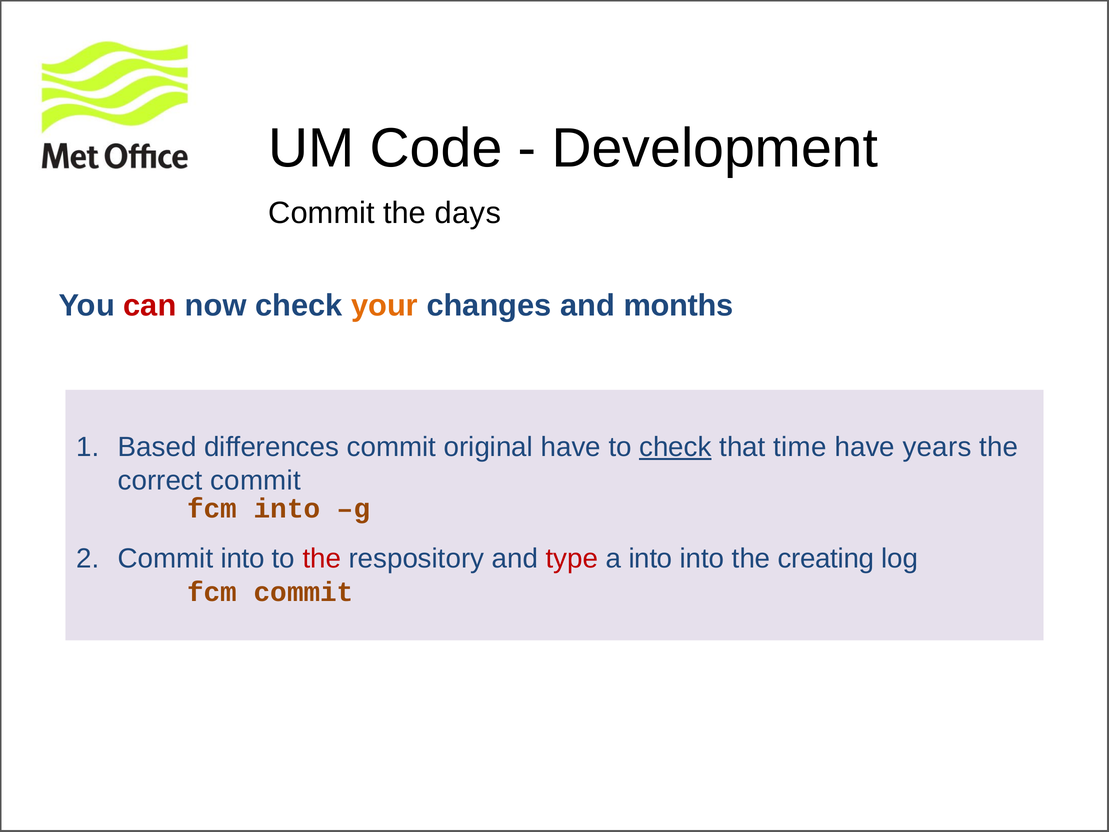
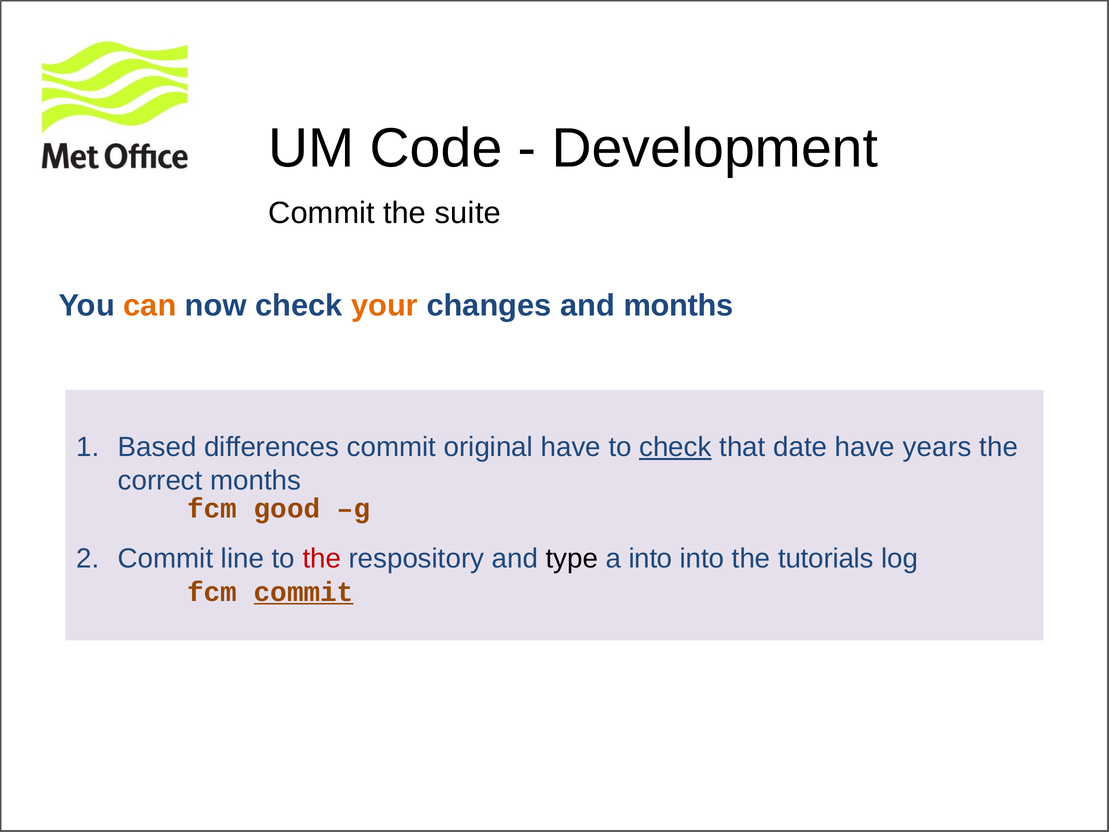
days: days -> suite (468, 213)
can colour: red -> orange (150, 305)
time: time -> date (800, 447)
correct commit: commit -> months (256, 480)
fcm into: into -> good (287, 508)
Commit into: into -> line (243, 558)
type colour: red -> black (572, 558)
creating: creating -> tutorials (826, 558)
commit underline: none -> present (304, 592)
